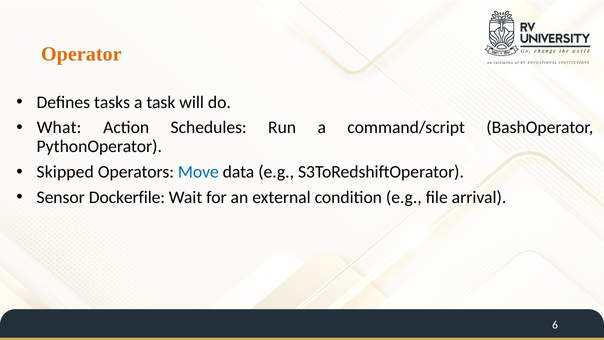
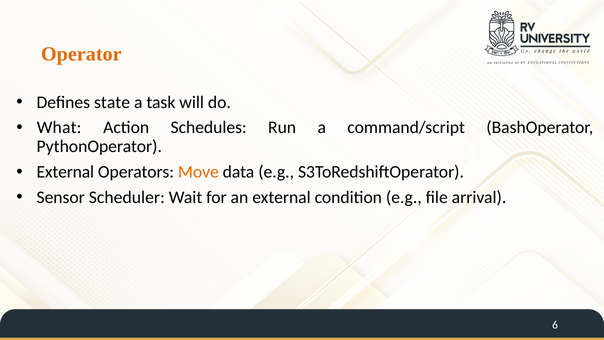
tasks: tasks -> state (112, 102)
Skipped: Skipped -> External (65, 172)
Move colour: blue -> orange (198, 172)
Dockerfile: Dockerfile -> Scheduler (127, 197)
